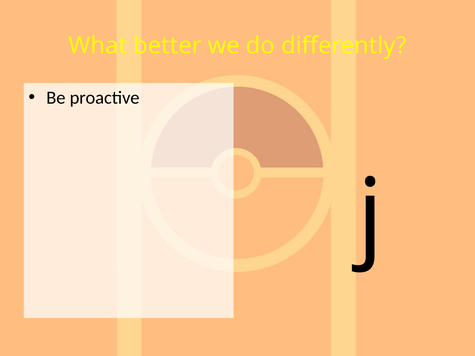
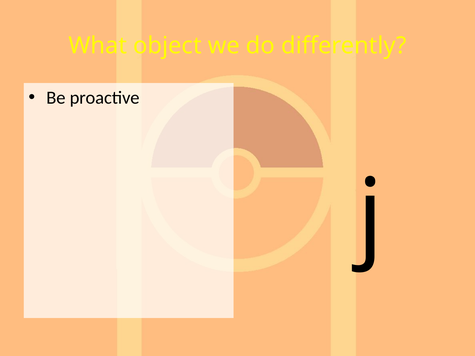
better: better -> object (167, 46)
